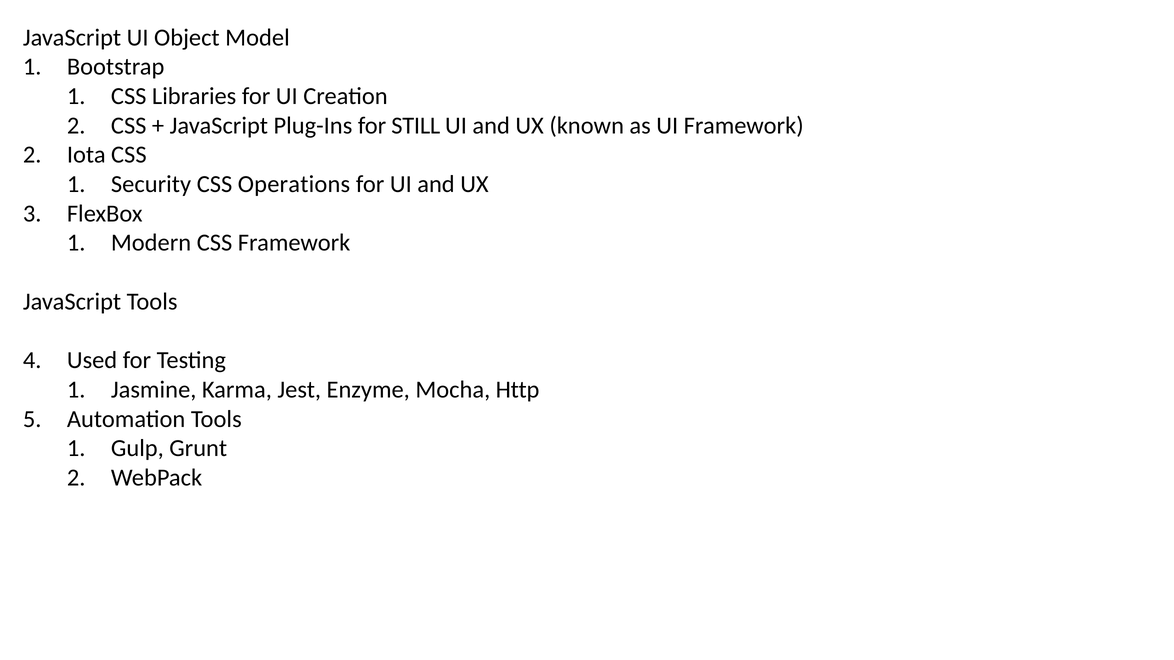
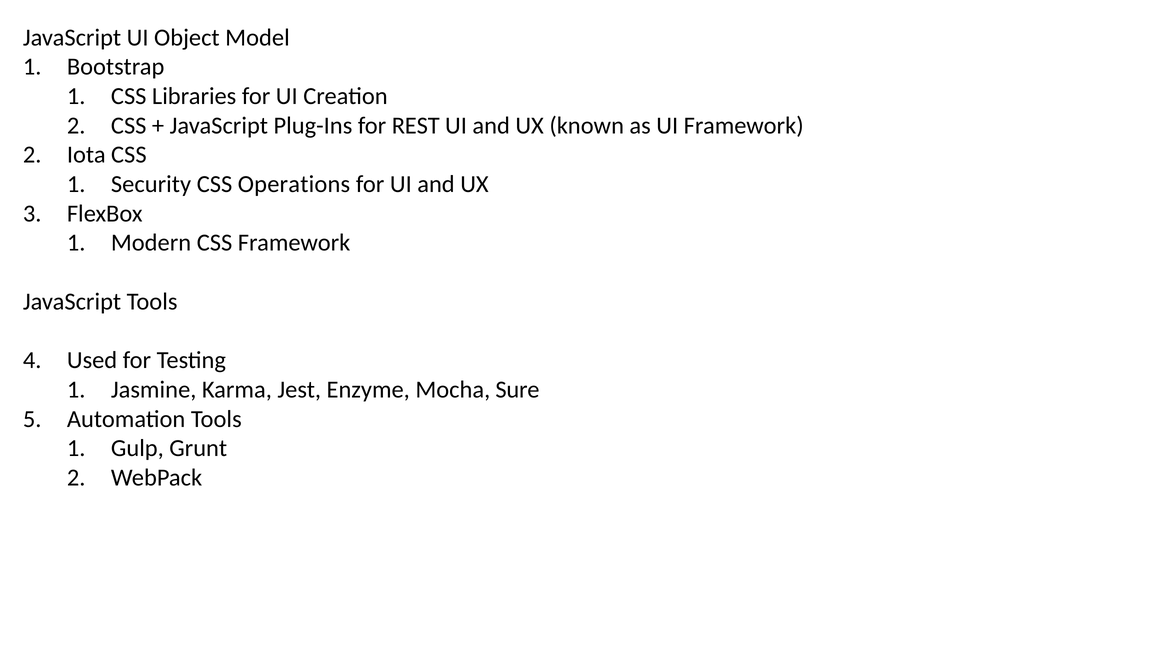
STILL: STILL -> REST (416, 126)
Http: Http -> Sure (518, 390)
